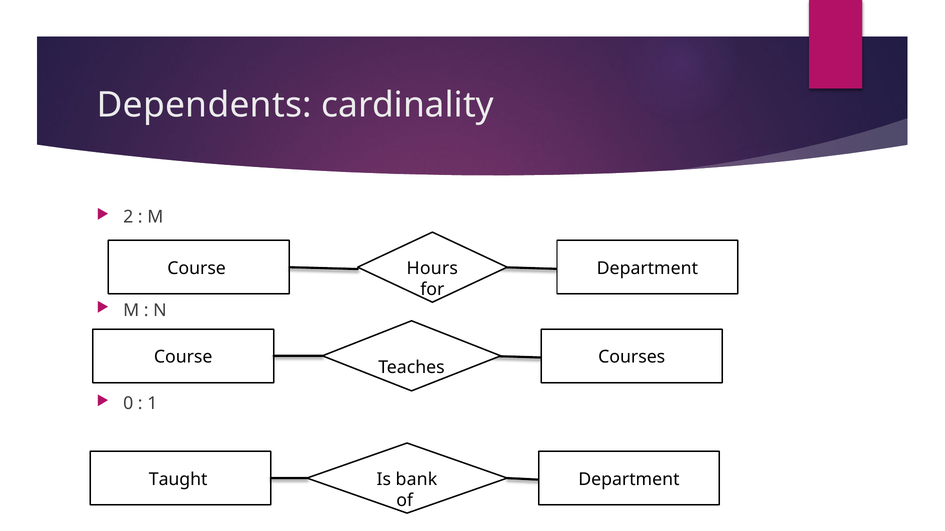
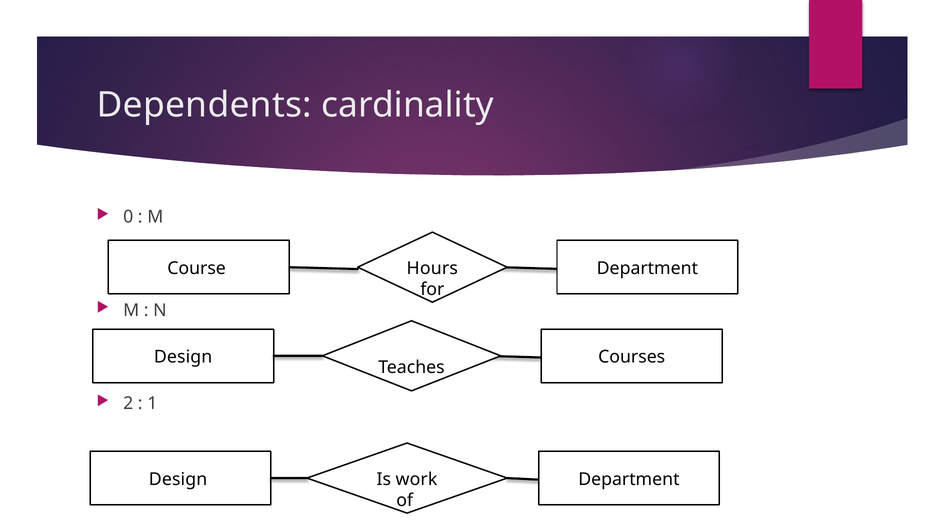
2: 2 -> 0 (128, 217)
Course: Course -> Design (183, 357)
0: 0 -> 2 (128, 404)
Taught: Taught -> Design (178, 480)
bank: bank -> work (416, 480)
